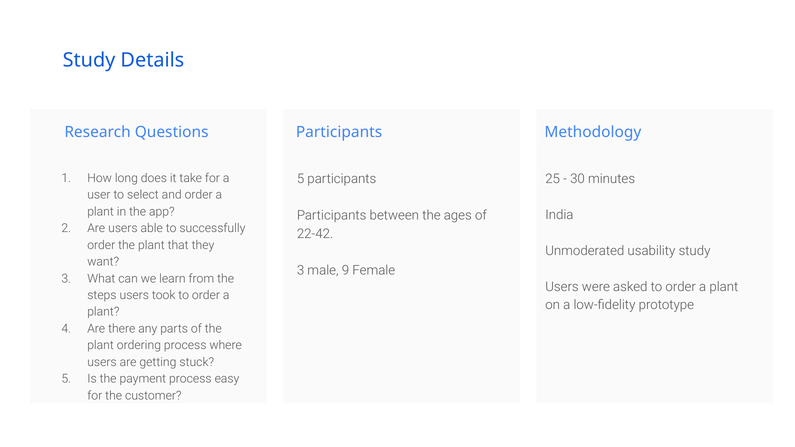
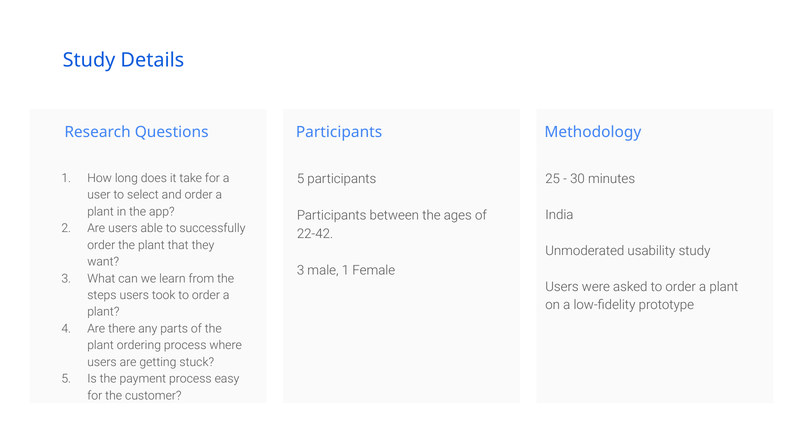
male 9: 9 -> 1 (345, 271)
